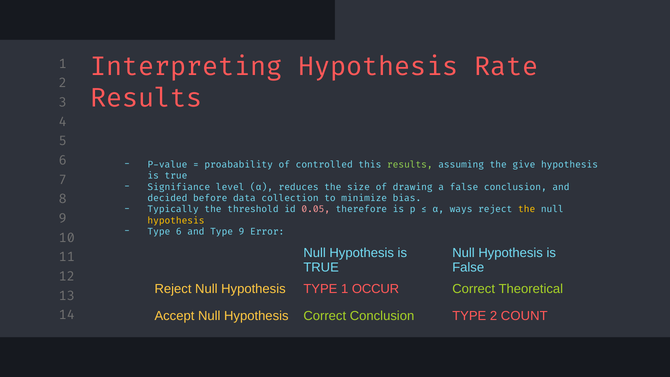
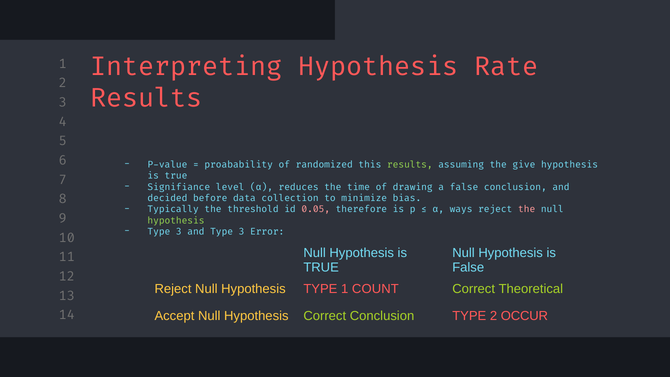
controlled: controlled -> randomized (324, 165)
size: size -> time (358, 187)
the colour: yellow -> pink (527, 209)
hypothesis colour: yellow -> light green (176, 220)
6: 6 -> 3 (179, 232)
and Type 9: 9 -> 3 (242, 232)
OCCUR: OCCUR -> COUNT (375, 289)
COUNT: COUNT -> OCCUR (524, 316)
